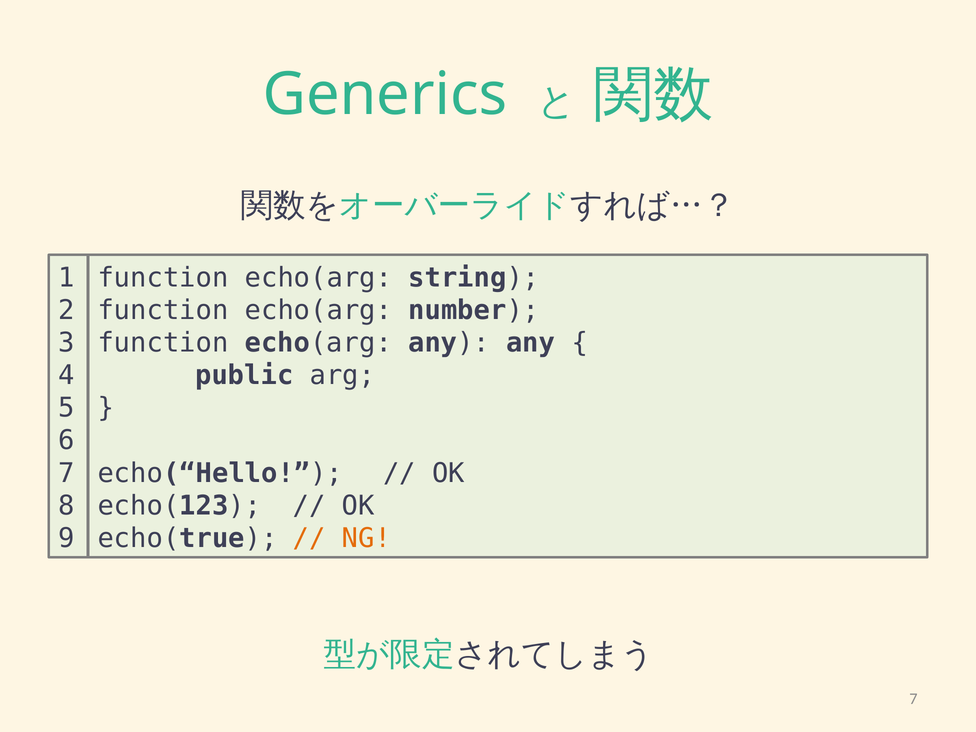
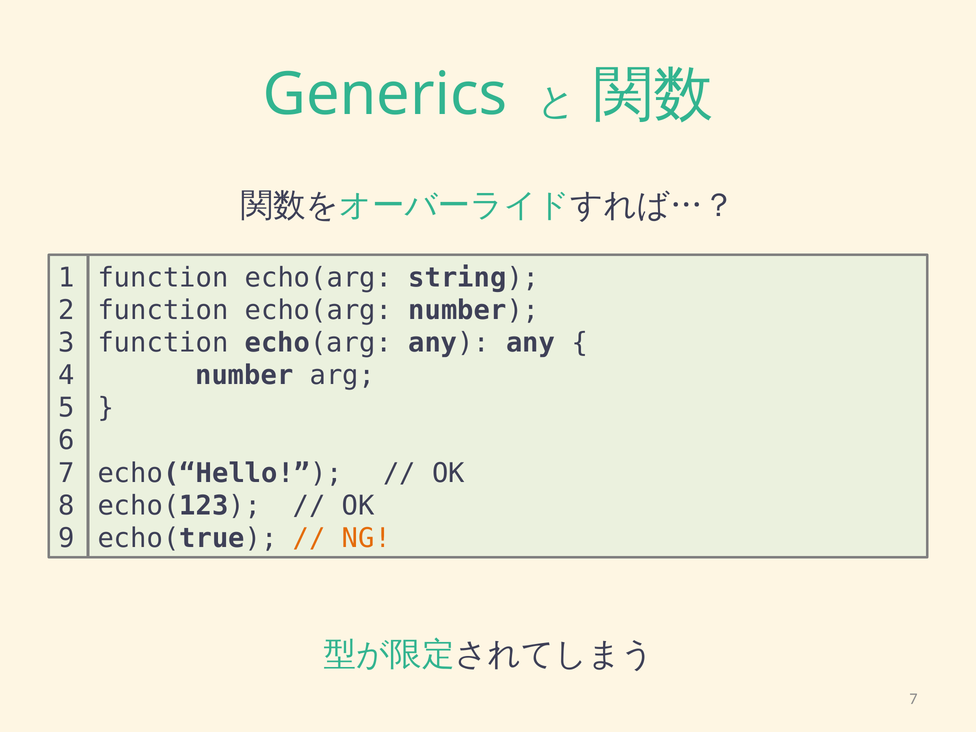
public: public -> number (244, 375)
